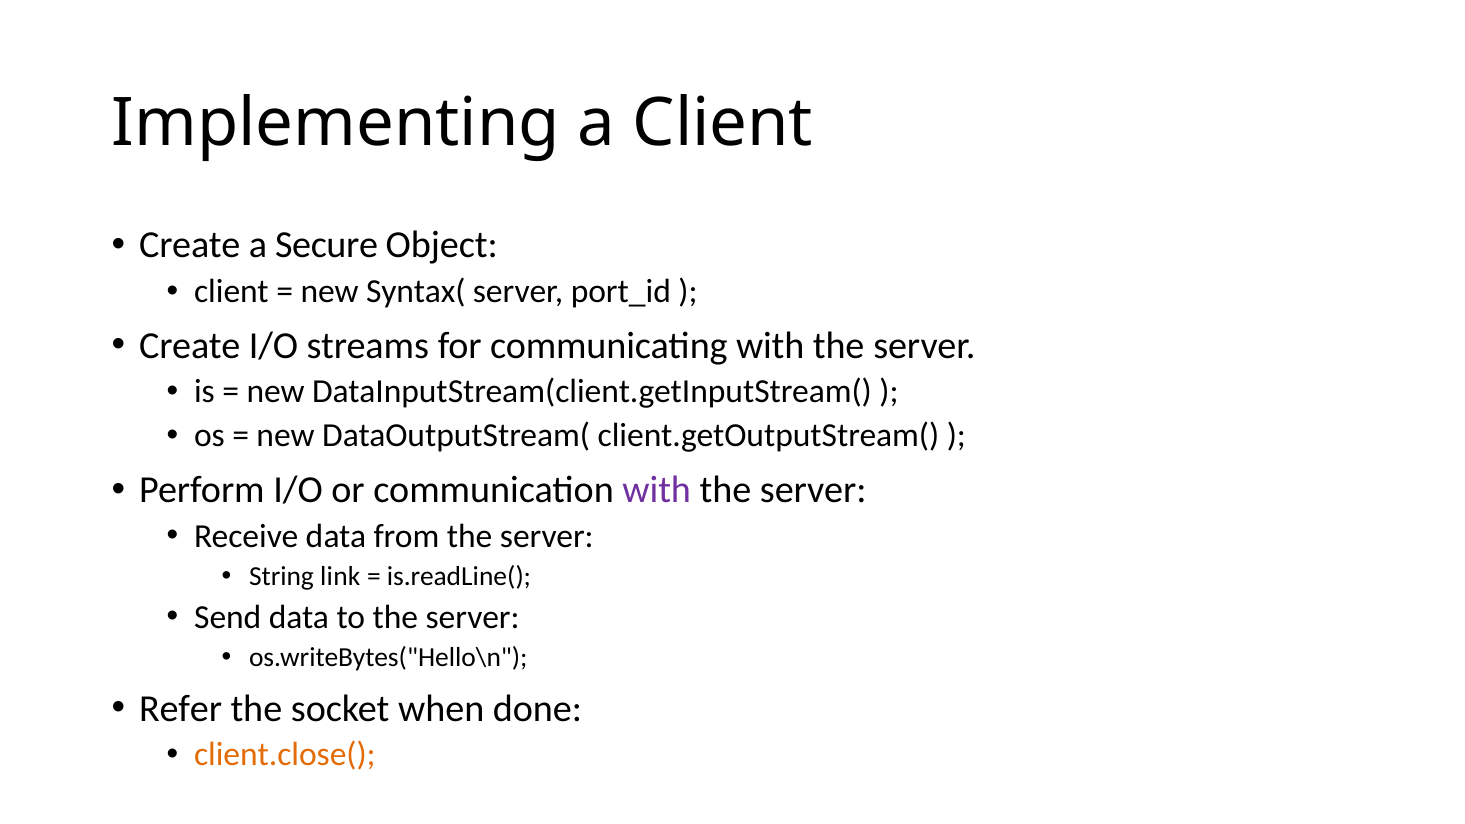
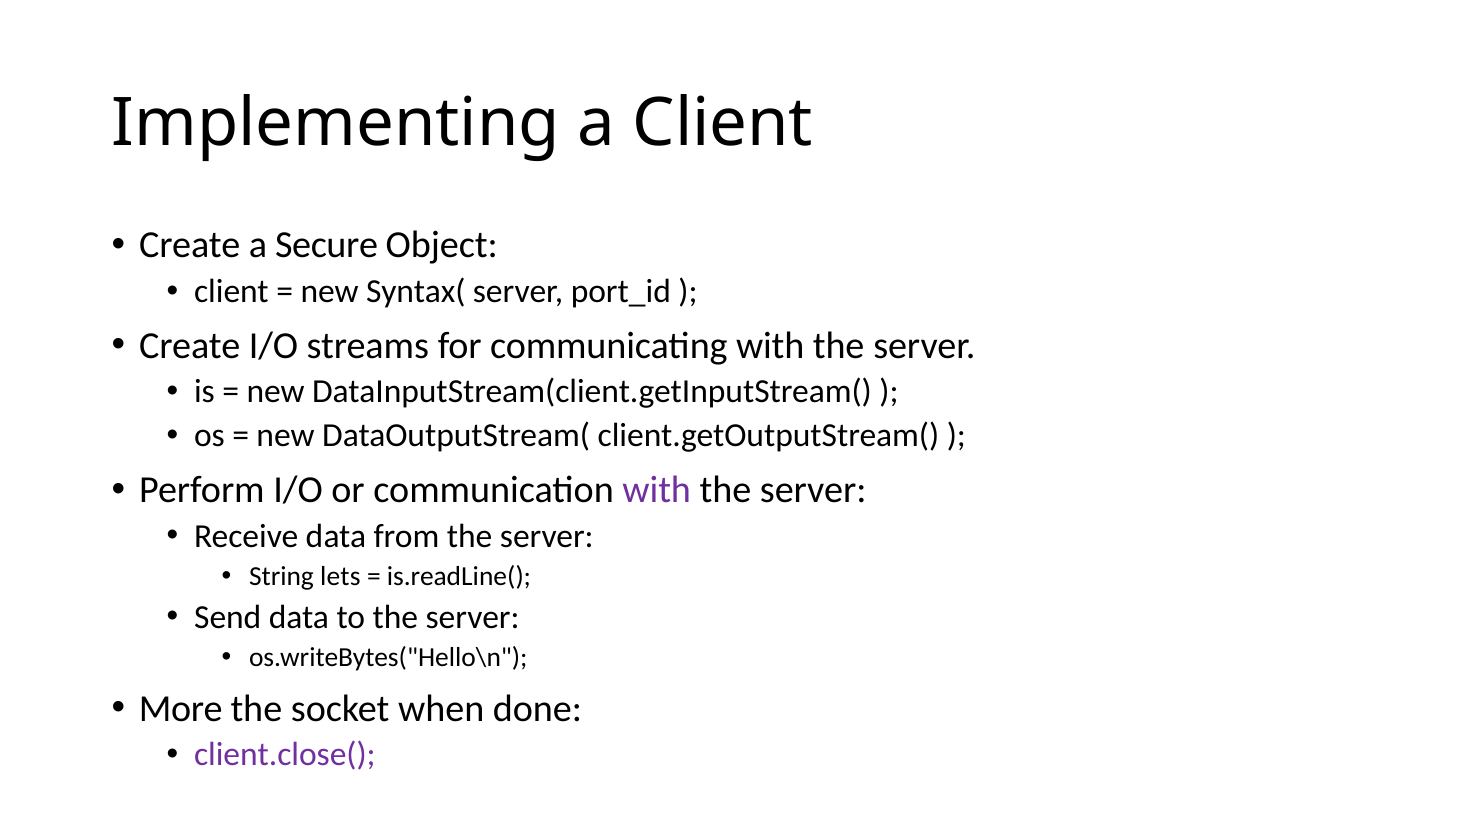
link: link -> lets (340, 577)
Refer: Refer -> More (181, 708)
client.close( colour: orange -> purple (285, 755)
